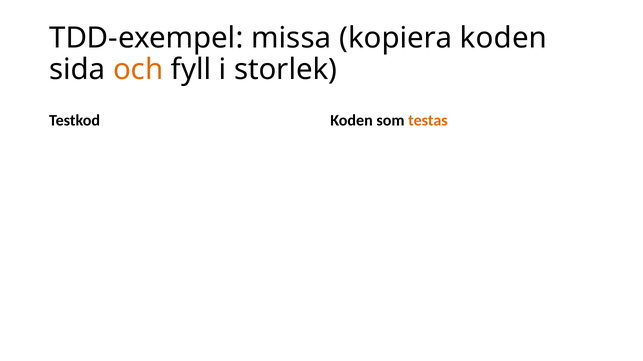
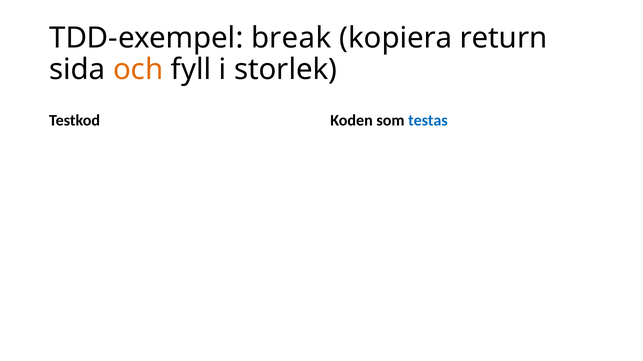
missa: missa -> break (291, 38)
kopiera koden: koden -> return (504, 38)
testas colour: orange -> blue (428, 121)
